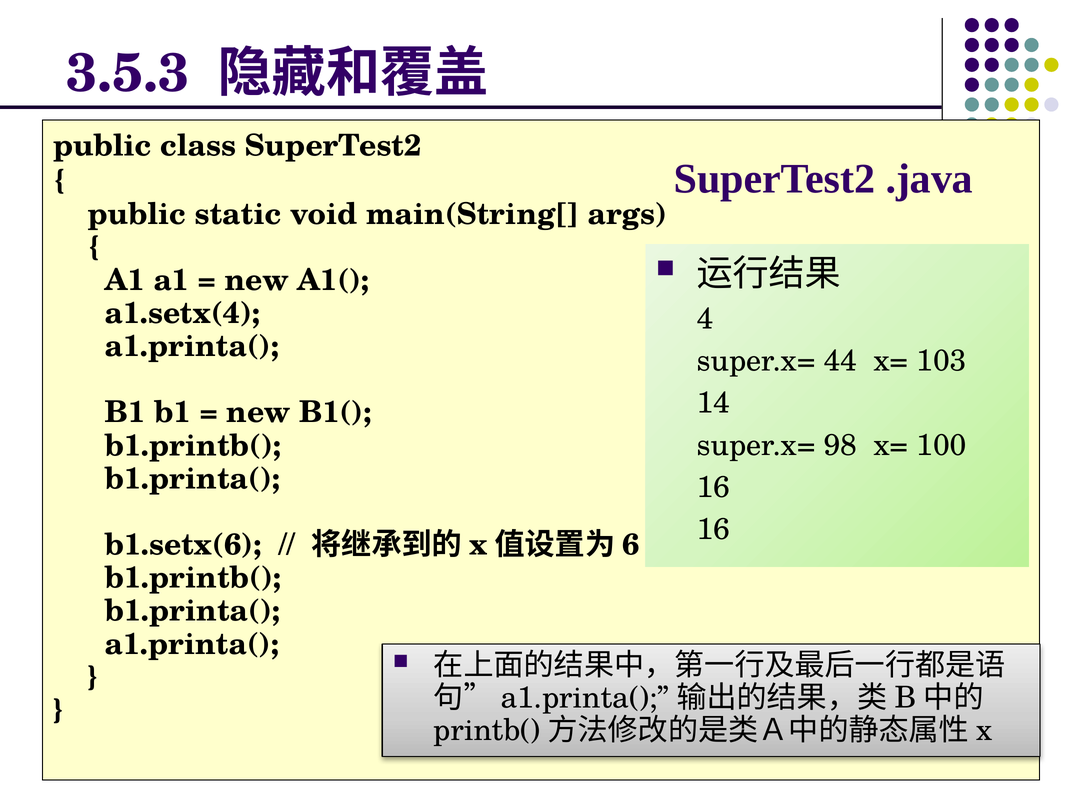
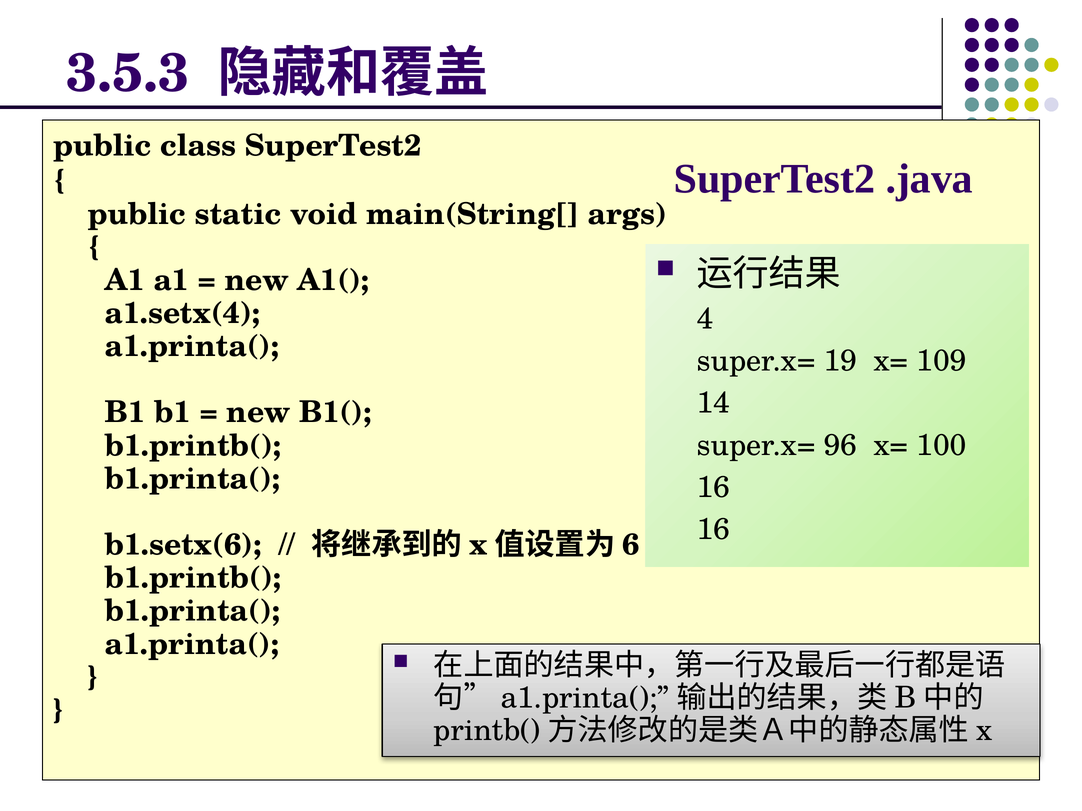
44: 44 -> 19 (840, 361)
103: 103 -> 109 (942, 361)
98: 98 -> 96 (840, 445)
